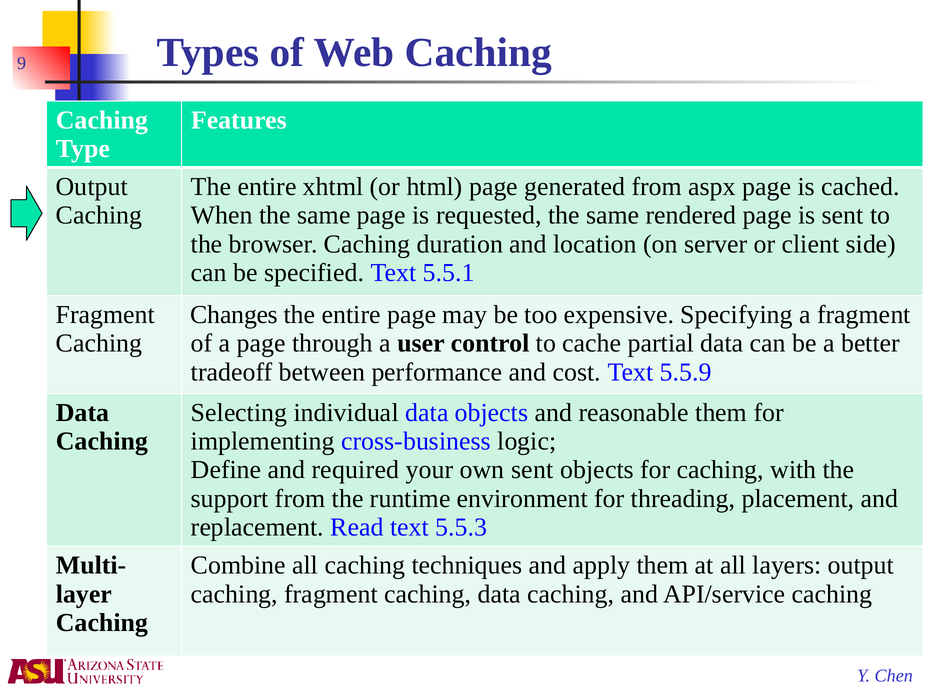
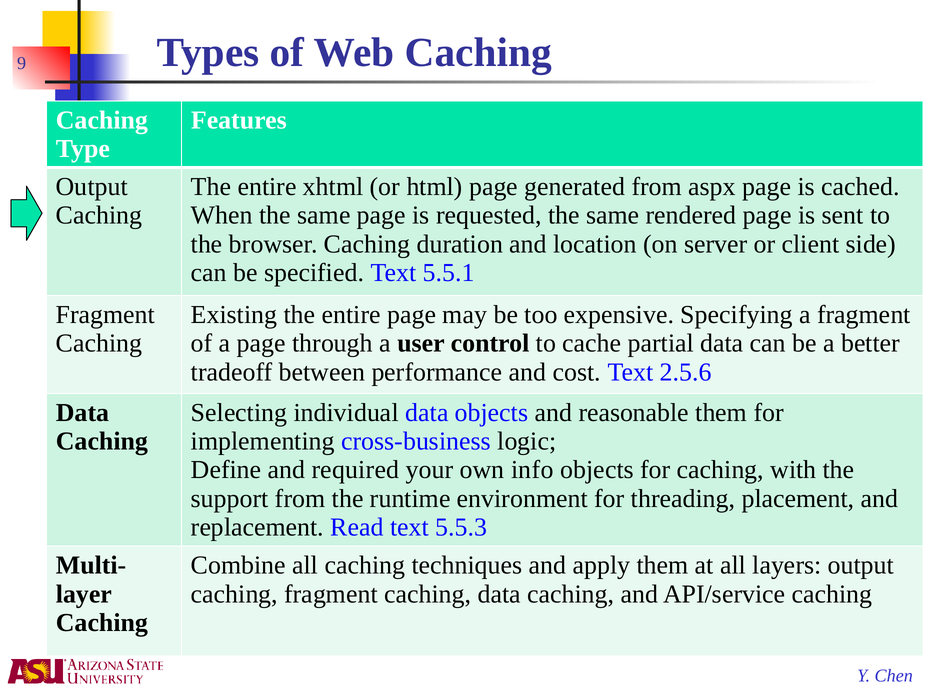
Changes: Changes -> Existing (234, 315)
5.5.9: 5.5.9 -> 2.5.6 (686, 372)
own sent: sent -> info (532, 470)
